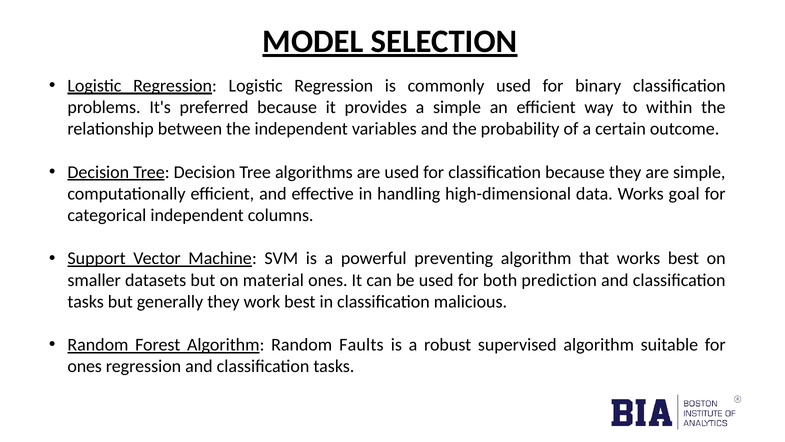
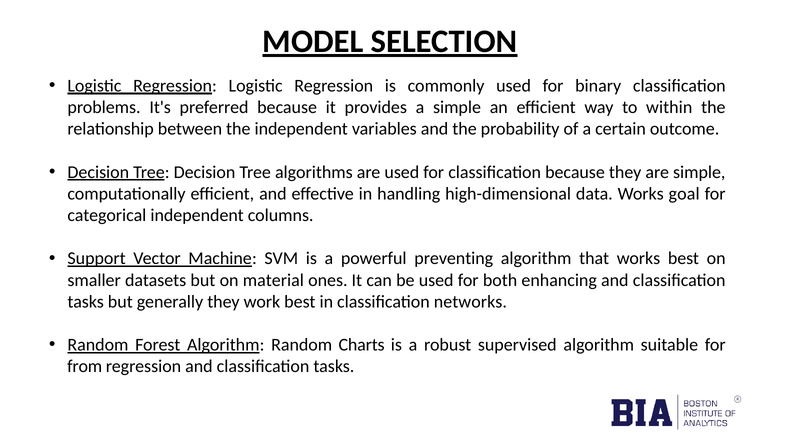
prediction: prediction -> enhancing (559, 280)
malicious: malicious -> networks (470, 301)
Faults: Faults -> Charts (362, 345)
ones: ones -> from (85, 366)
